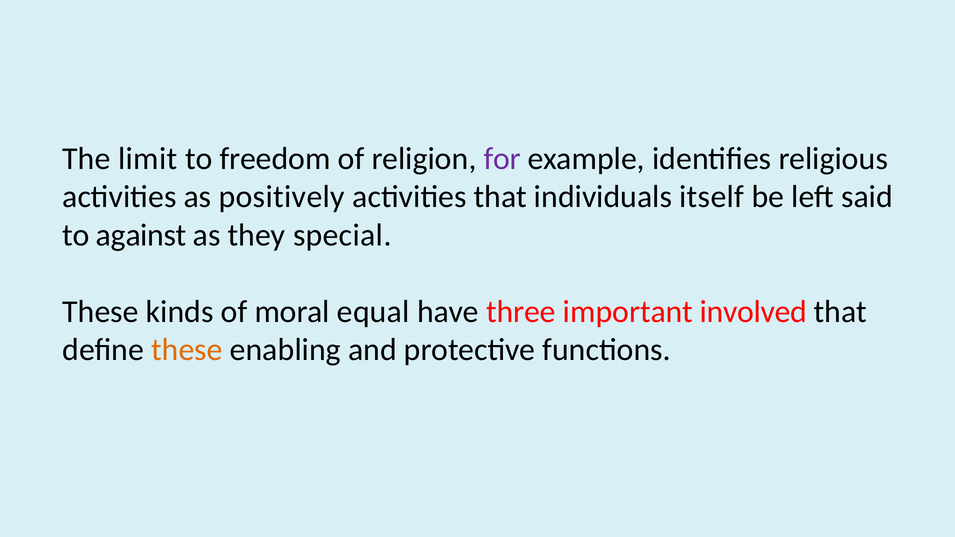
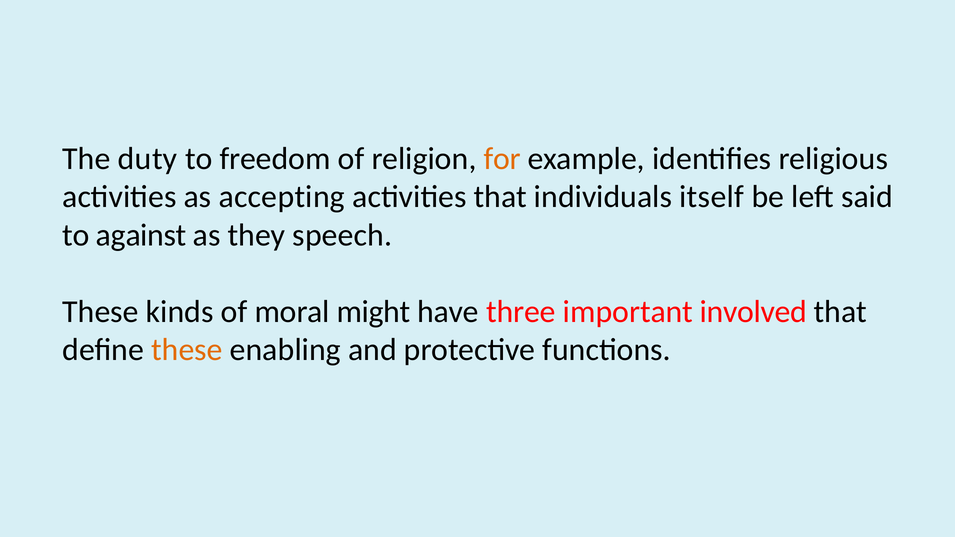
limit: limit -> duty (148, 159)
for colour: purple -> orange (502, 159)
positively: positively -> accepting (282, 197)
special: special -> speech (342, 235)
equal: equal -> might (374, 312)
